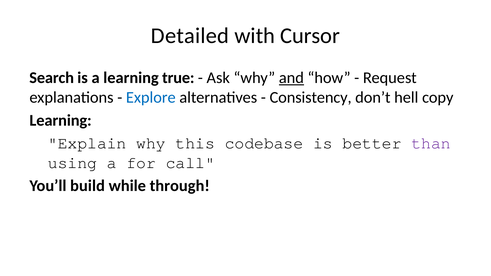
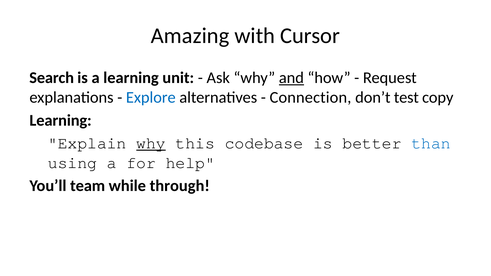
Detailed: Detailed -> Amazing (190, 36)
true: true -> unit (178, 78)
Consistency: Consistency -> Connection (310, 98)
hell: hell -> test (406, 98)
why underline: none -> present (151, 143)
than colour: purple -> blue (431, 143)
call: call -> help (190, 163)
build: build -> team (88, 186)
